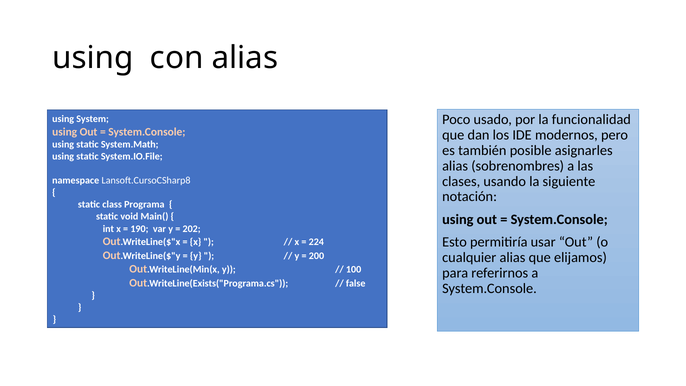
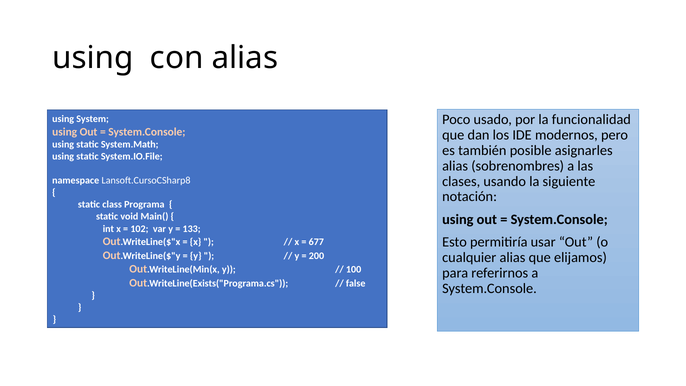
190: 190 -> 102 (139, 229)
202: 202 -> 133 (192, 229)
224: 224 -> 677 (316, 242)
